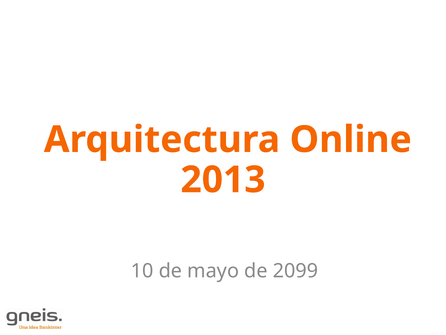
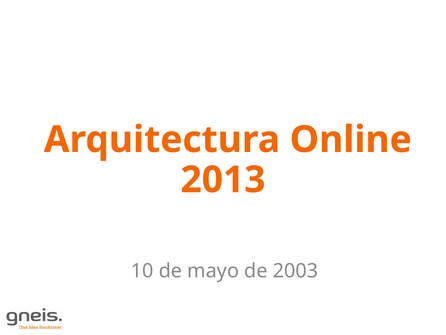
2099: 2099 -> 2003 (295, 271)
